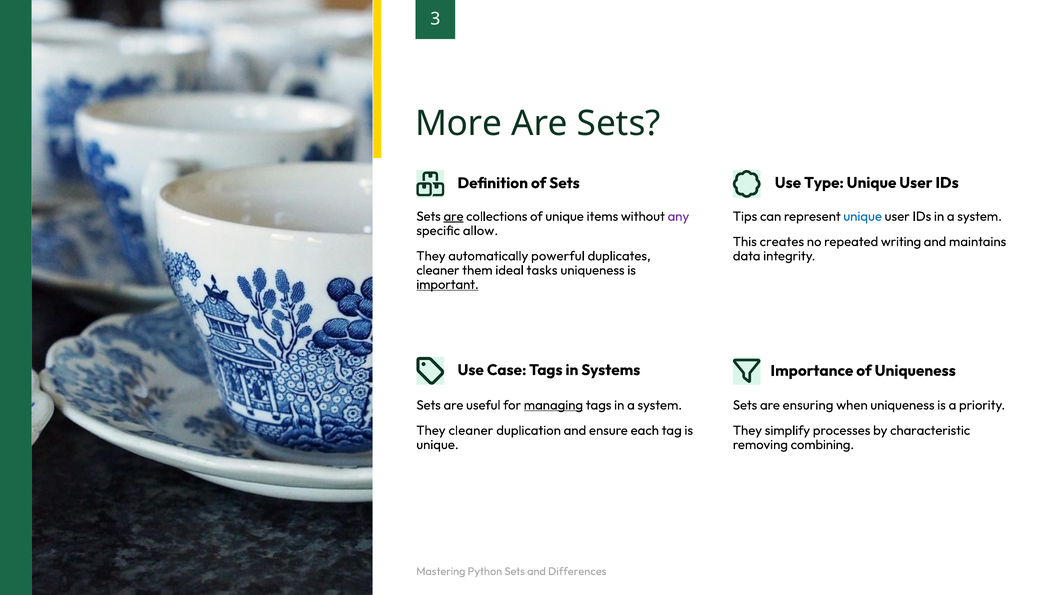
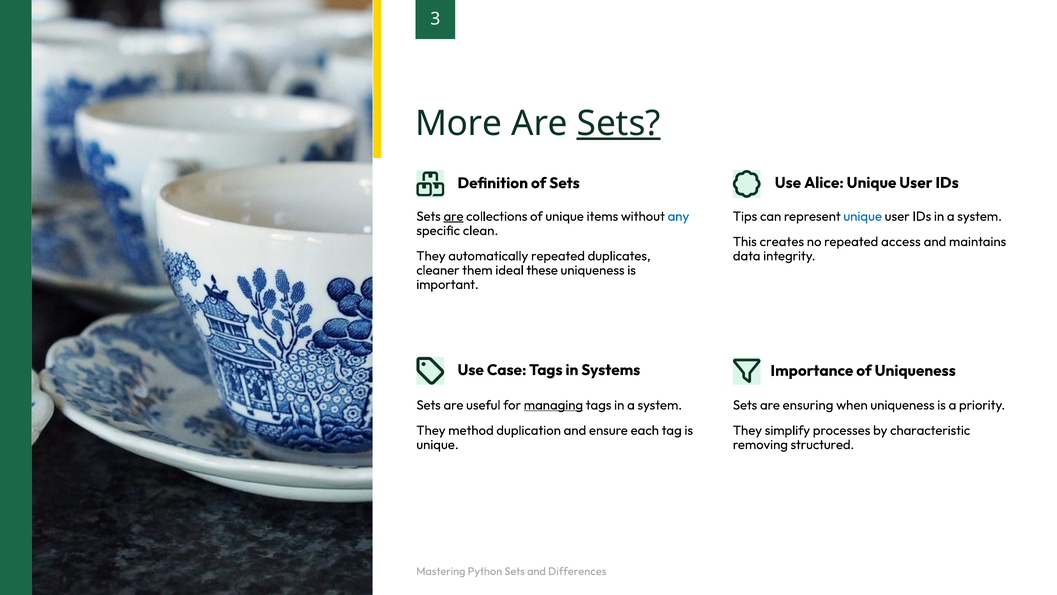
Sets underline: none -> present (619, 123)
Type: Type -> Alice (824, 183)
any colour: purple -> blue (678, 216)
allow: allow -> clean (481, 231)
writing: writing -> access (901, 242)
automatically powerful: powerful -> repeated (558, 256)
tasks: tasks -> these (542, 270)
important underline: present -> none (448, 284)
They cleaner: cleaner -> method (471, 430)
combining: combining -> structured (822, 444)
